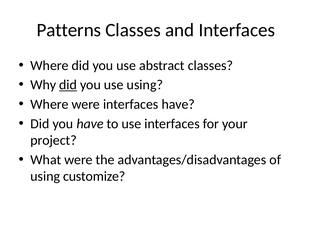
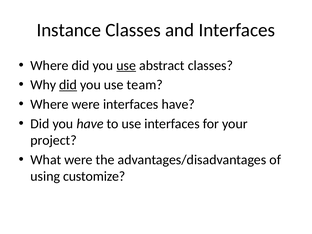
Patterns: Patterns -> Instance (69, 30)
use underline: none -> present (126, 65)
use using: using -> team (145, 85)
